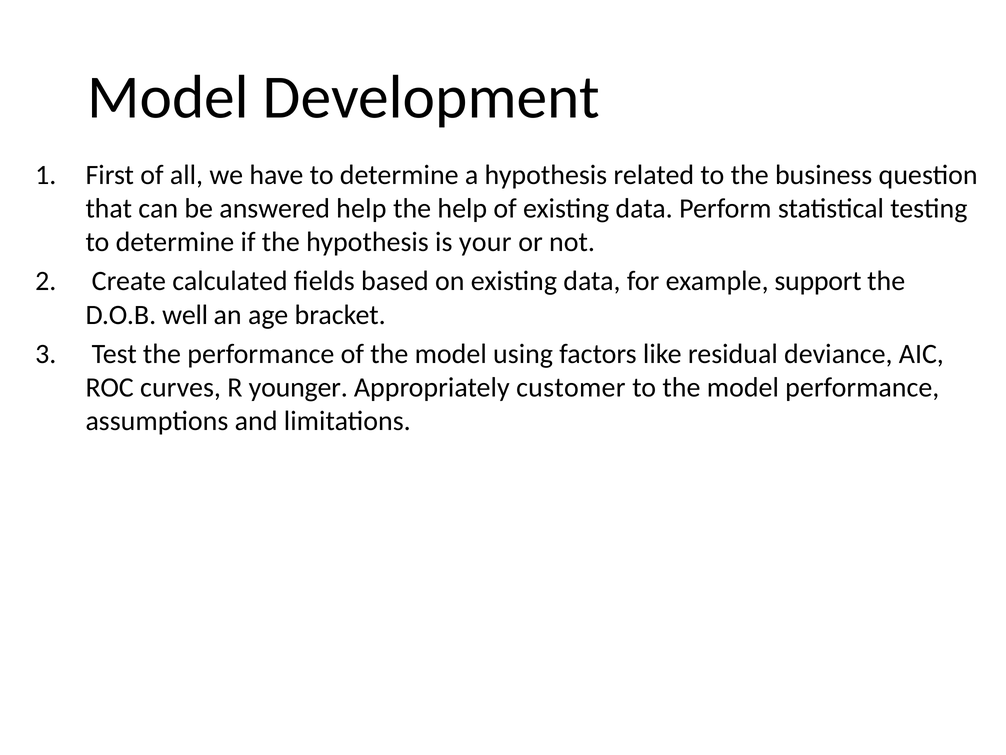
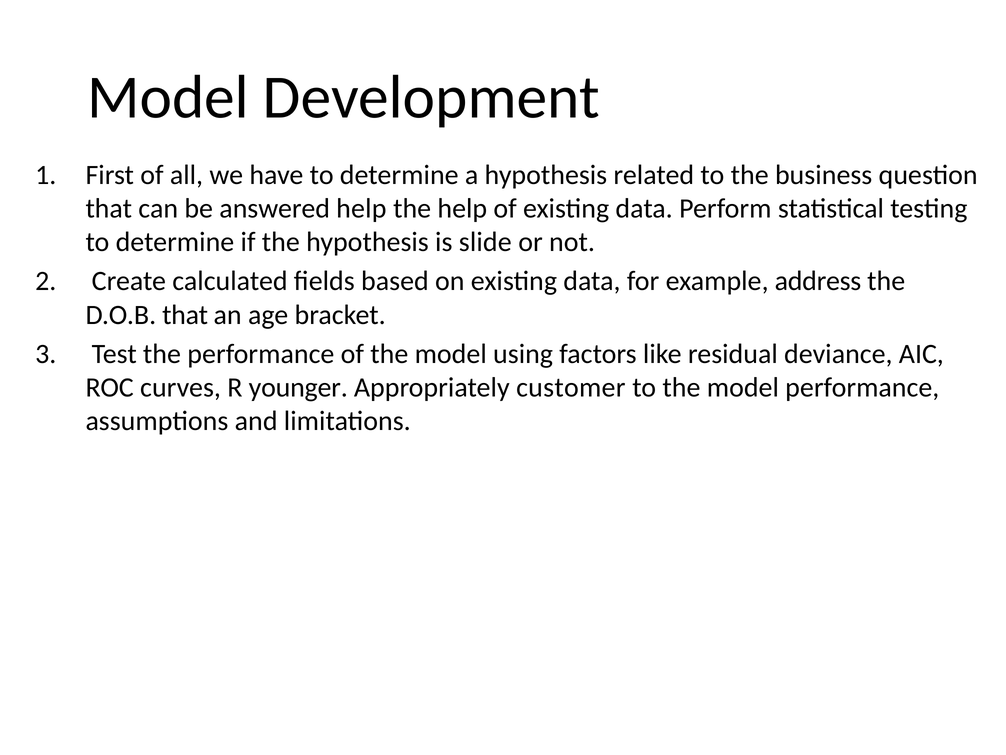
your: your -> slide (485, 242)
support: support -> address (818, 281)
D.O.B well: well -> that (185, 315)
